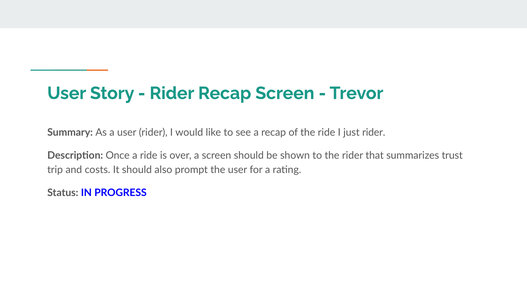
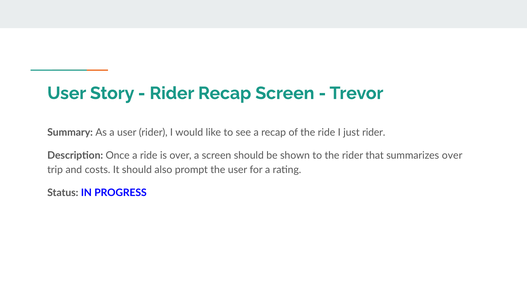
summarizes trust: trust -> over (452, 155)
